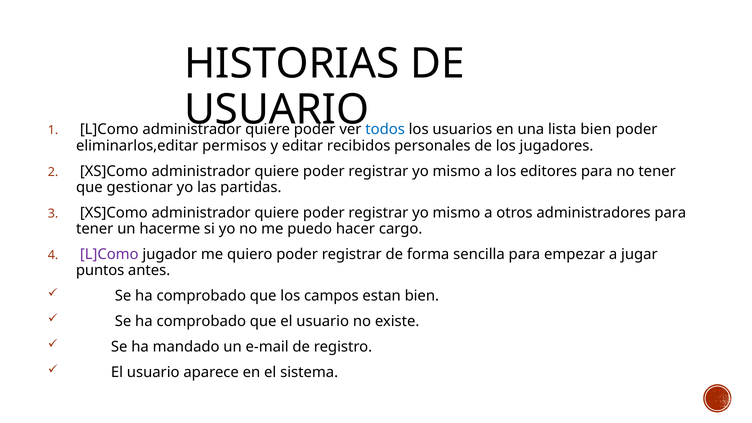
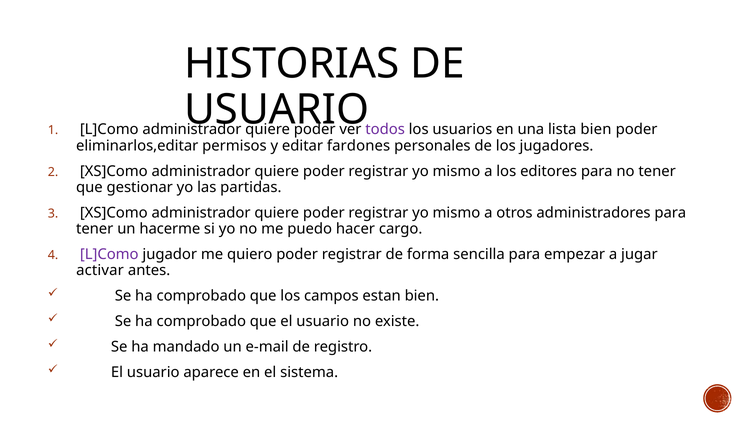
todos colour: blue -> purple (385, 130)
recibidos: recibidos -> fardones (359, 146)
puntos: puntos -> activar (100, 270)
